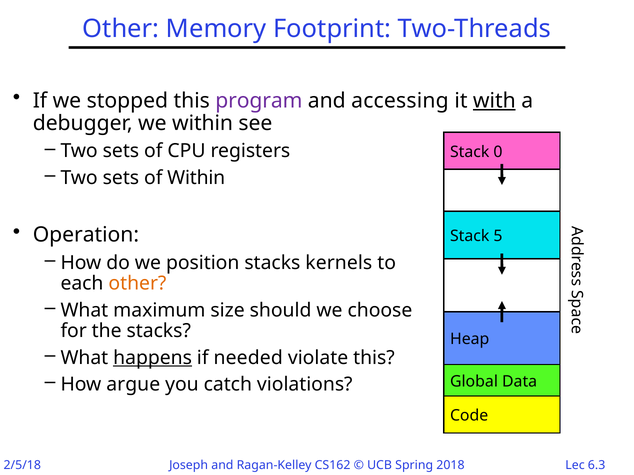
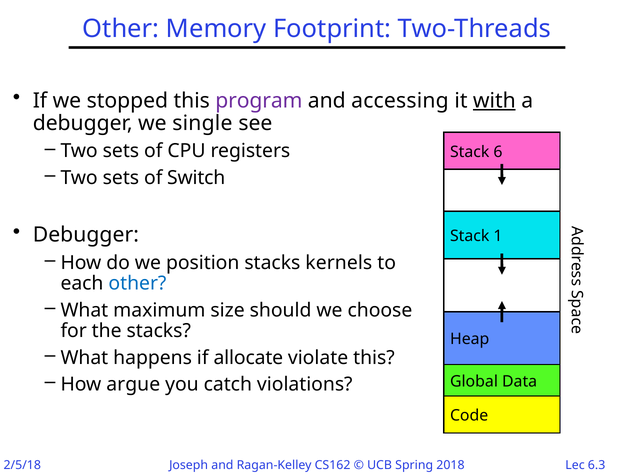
we within: within -> single (202, 124)
0: 0 -> 6 (498, 152)
of Within: Within -> Switch (196, 178)
Operation: Operation -> Debugger (86, 235)
5: 5 -> 1 (498, 236)
other colour: orange -> blue (137, 284)
happens underline: present -> none (153, 358)
needed: needed -> allocate (248, 358)
